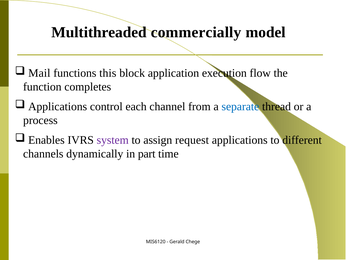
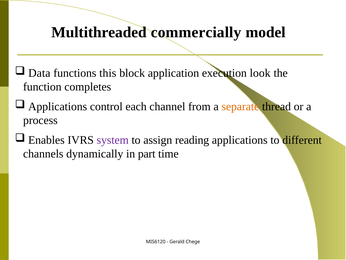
Mail: Mail -> Data (39, 73)
flow: flow -> look (260, 73)
separate colour: blue -> orange (240, 106)
request: request -> reading (192, 140)
